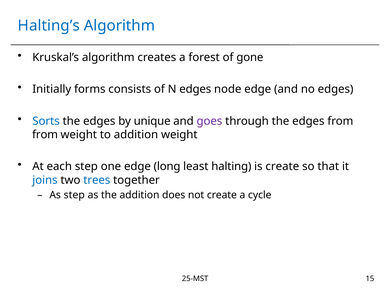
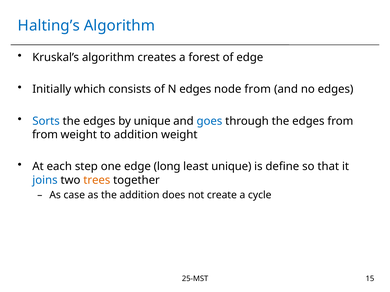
of gone: gone -> edge (250, 58)
forms: forms -> which (90, 89)
node edge: edge -> from (258, 89)
goes colour: purple -> blue (209, 121)
least halting: halting -> unique (231, 167)
is create: create -> define (282, 167)
trees colour: blue -> orange (97, 180)
As step: step -> case (74, 195)
